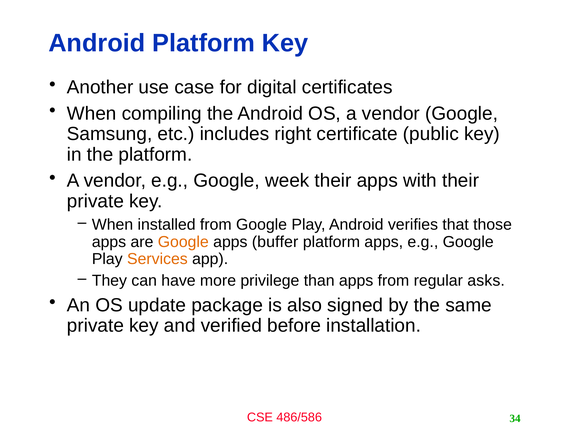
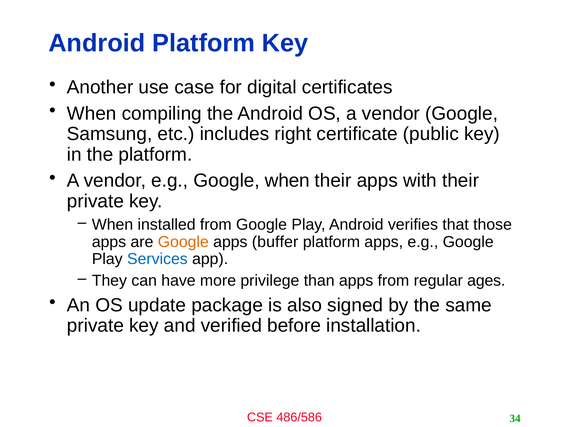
Google week: week -> when (287, 181)
Services colour: orange -> blue (157, 259)
asks: asks -> ages (486, 281)
